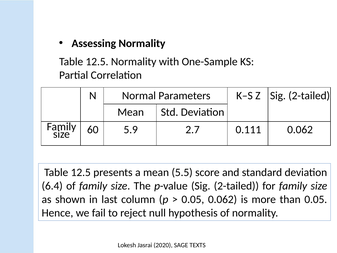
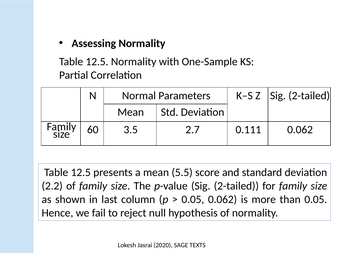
5.9: 5.9 -> 3.5 (131, 130)
6.4: 6.4 -> 2.2 (52, 186)
